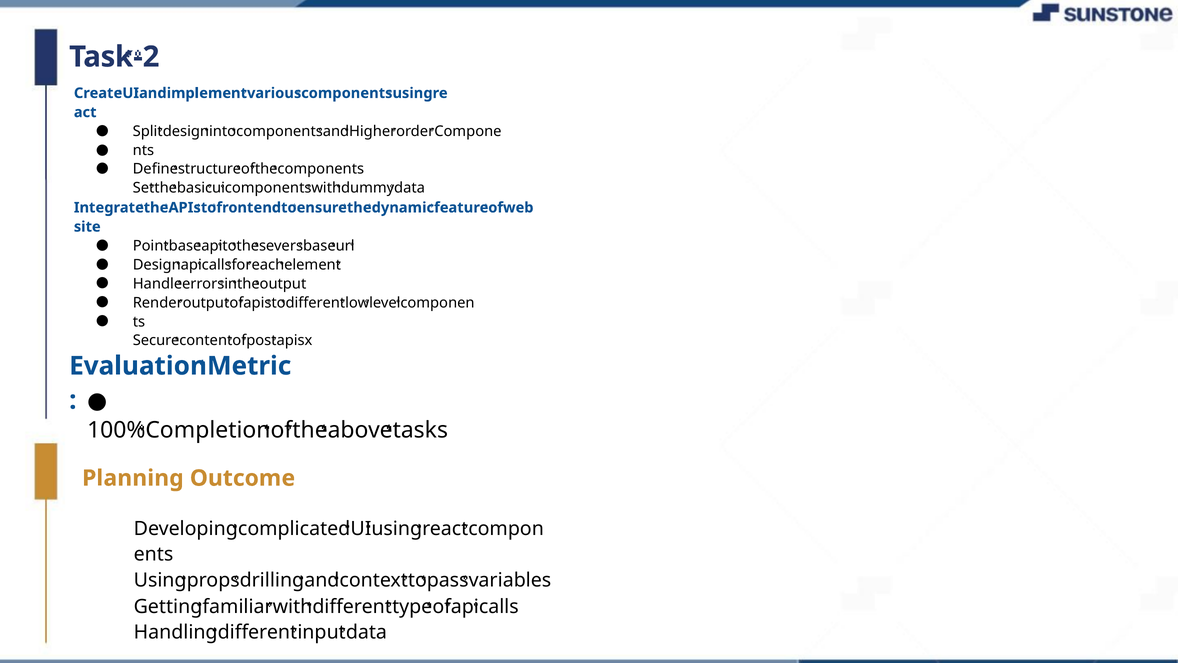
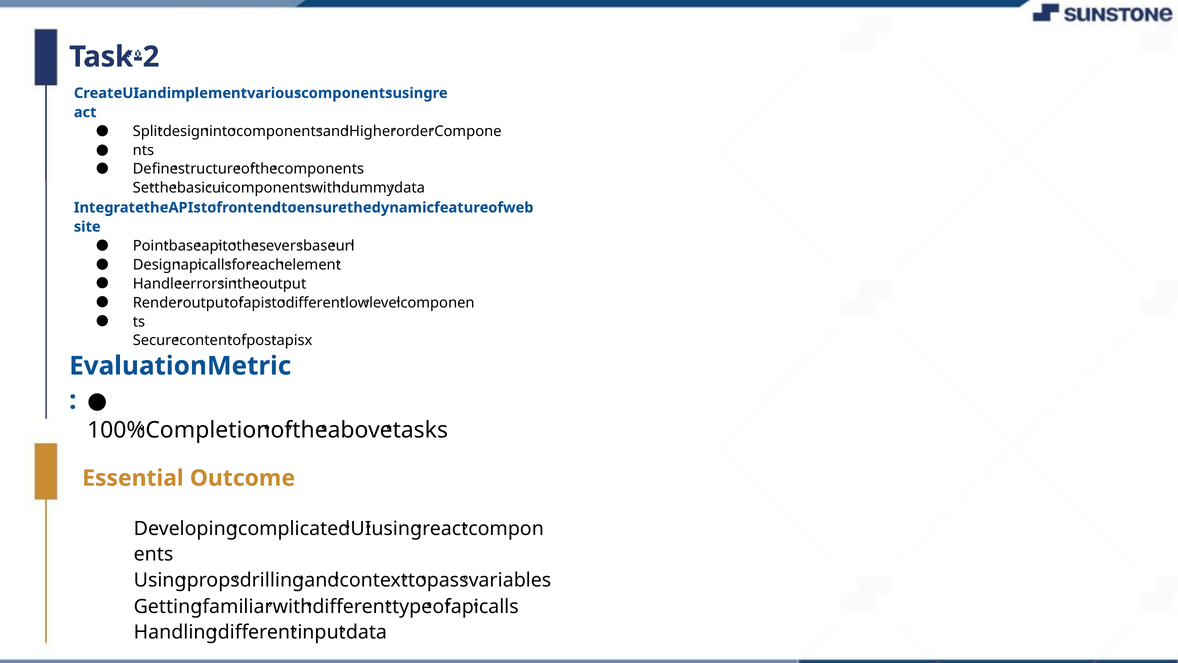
Planning: Planning -> Essential (133, 478)
